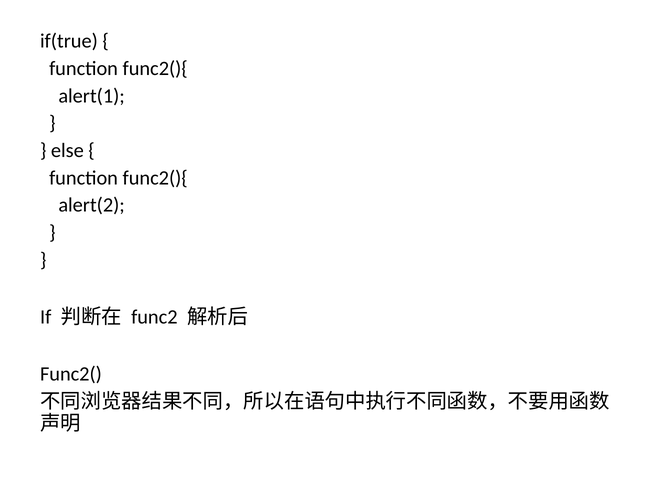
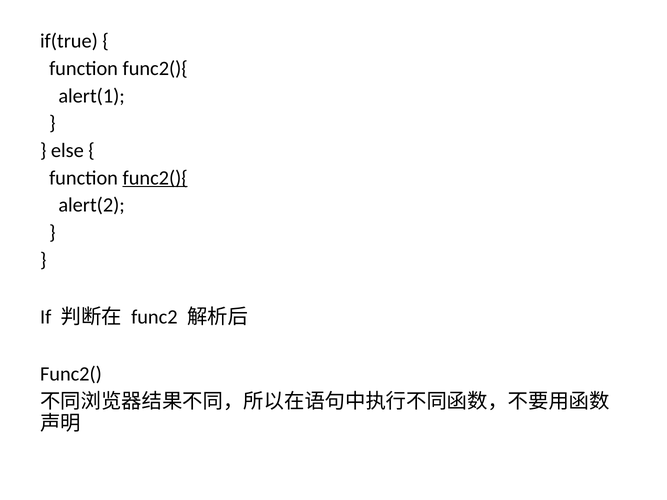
func2(){ underline: none -> present (155, 178)
